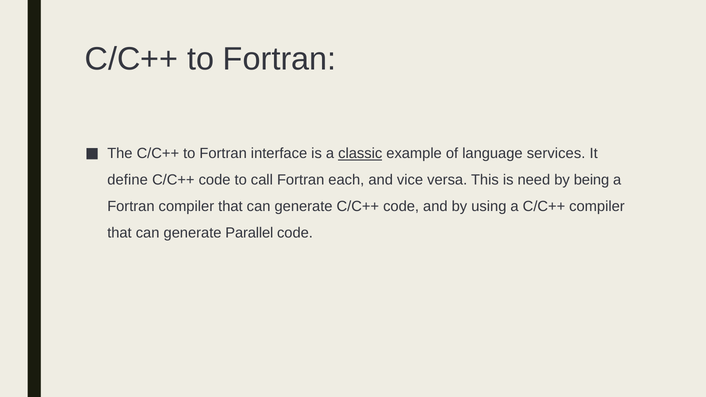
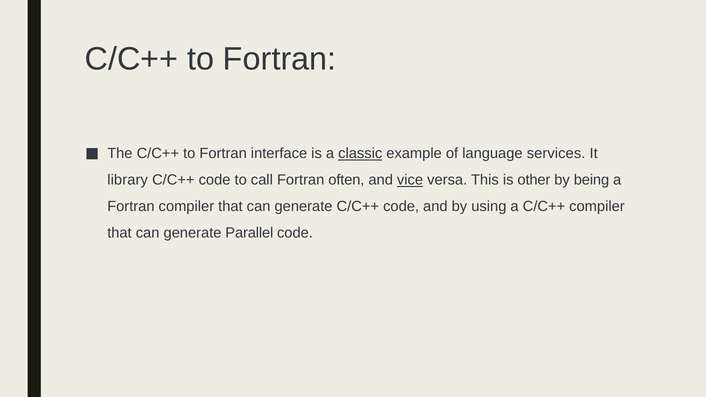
define: define -> library (128, 180)
each: each -> often (346, 180)
vice underline: none -> present (410, 180)
need: need -> other (534, 180)
